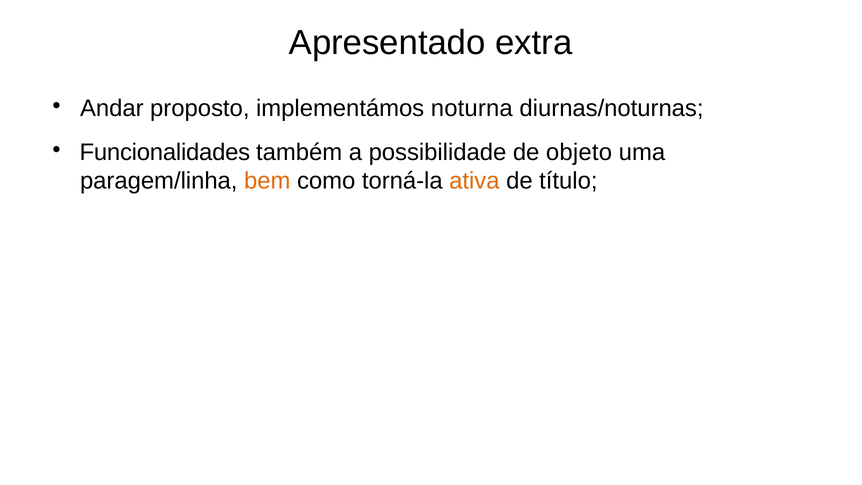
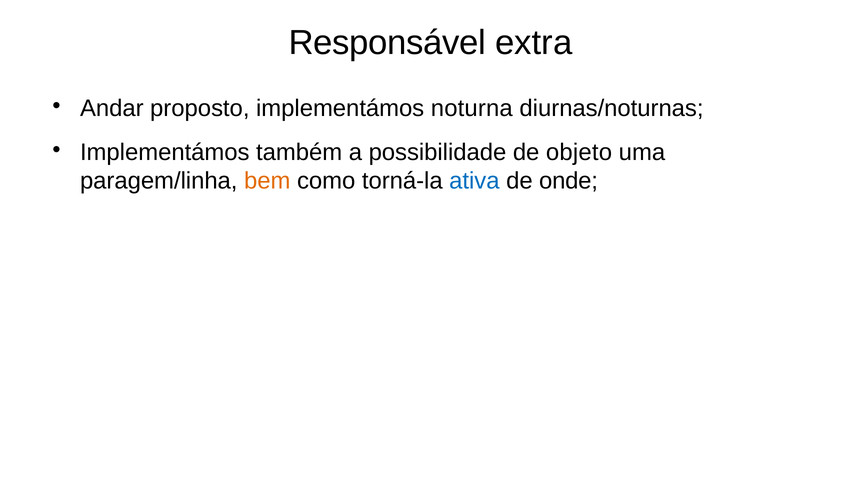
Apresentado: Apresentado -> Responsável (387, 43)
Funcionalidades: Funcionalidades -> Implementámos (165, 152)
ativa colour: orange -> blue (474, 181)
título: título -> onde (569, 181)
